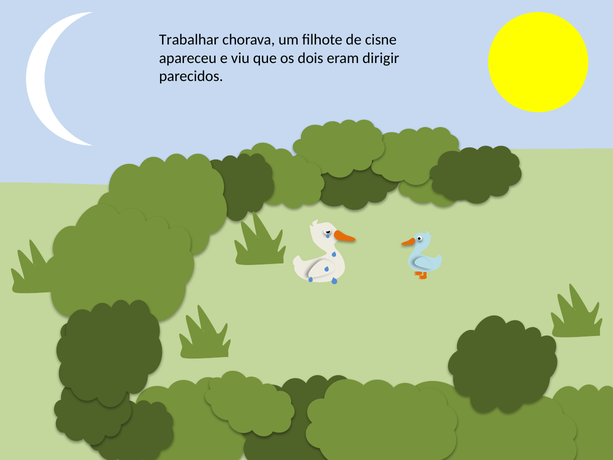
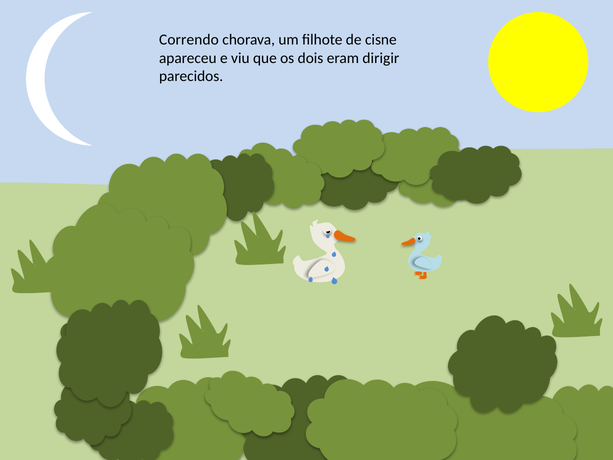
Trabalhar: Trabalhar -> Correndo (189, 40)
